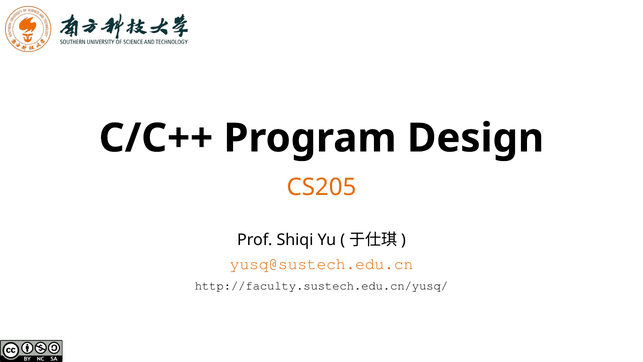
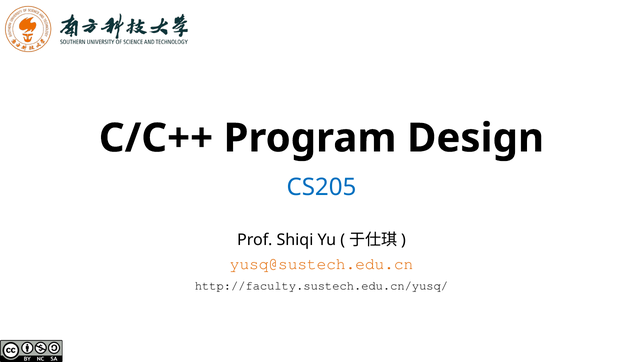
CS205 colour: orange -> blue (321, 187)
